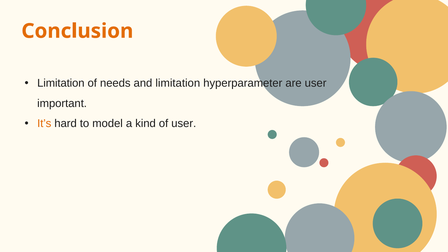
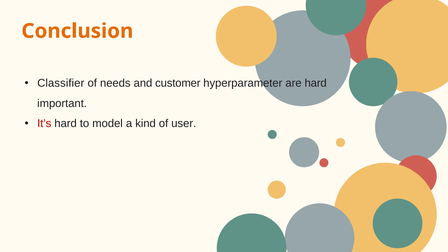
Limitation: Limitation -> Classifier (61, 83)
and limitation: limitation -> customer (178, 83)
are user: user -> hard (316, 83)
It’s colour: orange -> red (44, 124)
